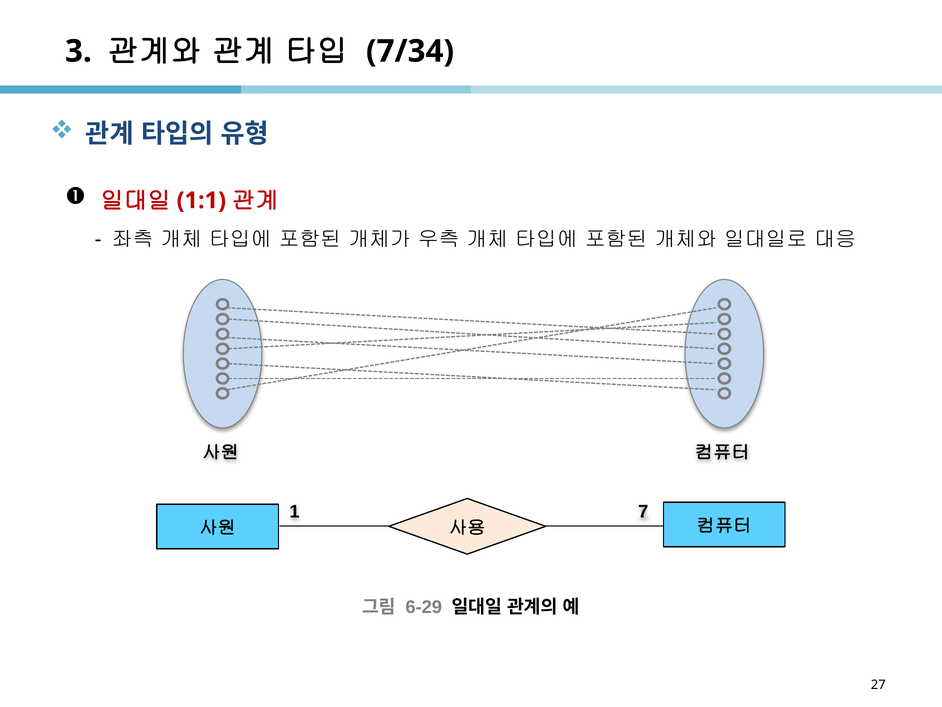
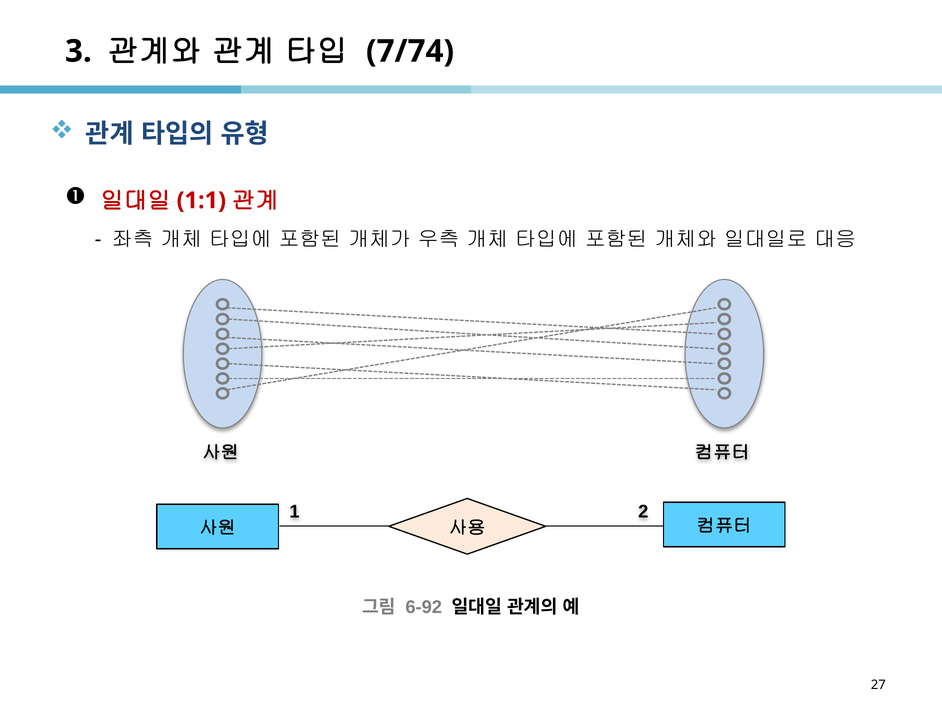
7/34: 7/34 -> 7/74 (410, 51)
7: 7 -> 2 (643, 511)
6-29: 6-29 -> 6-92 (424, 607)
